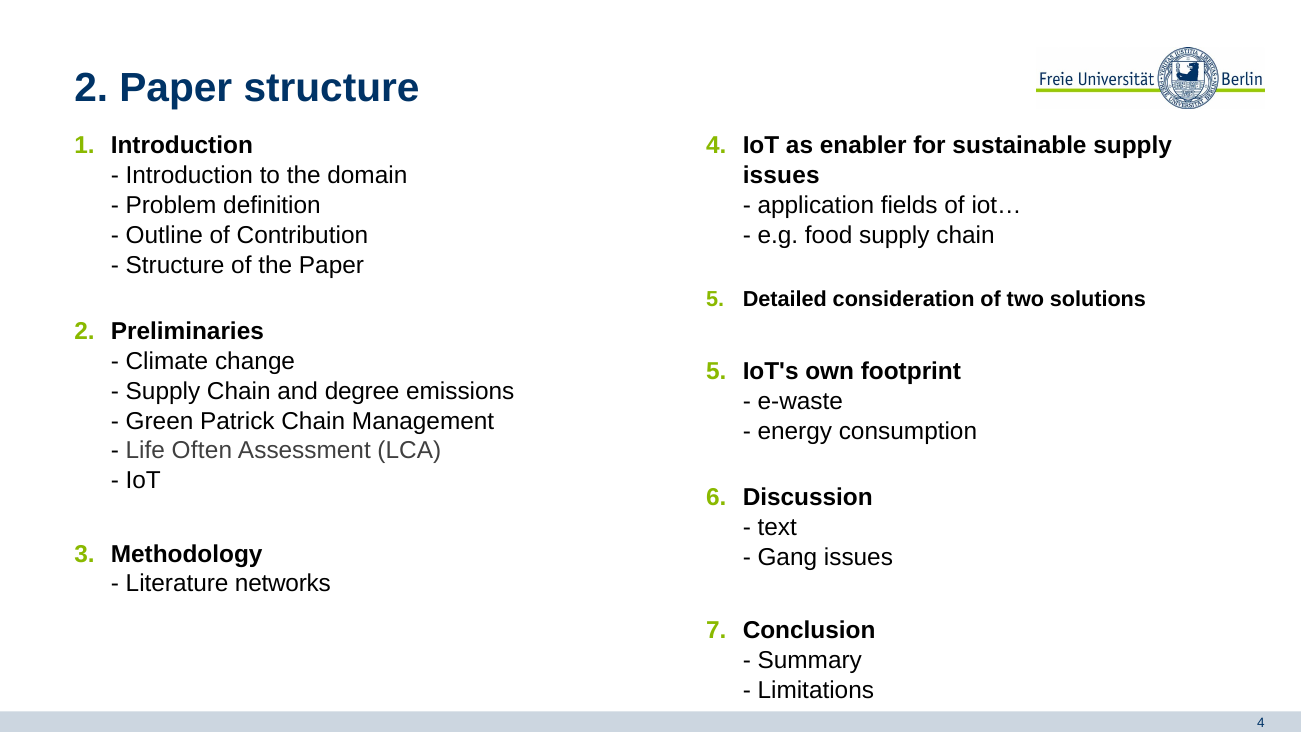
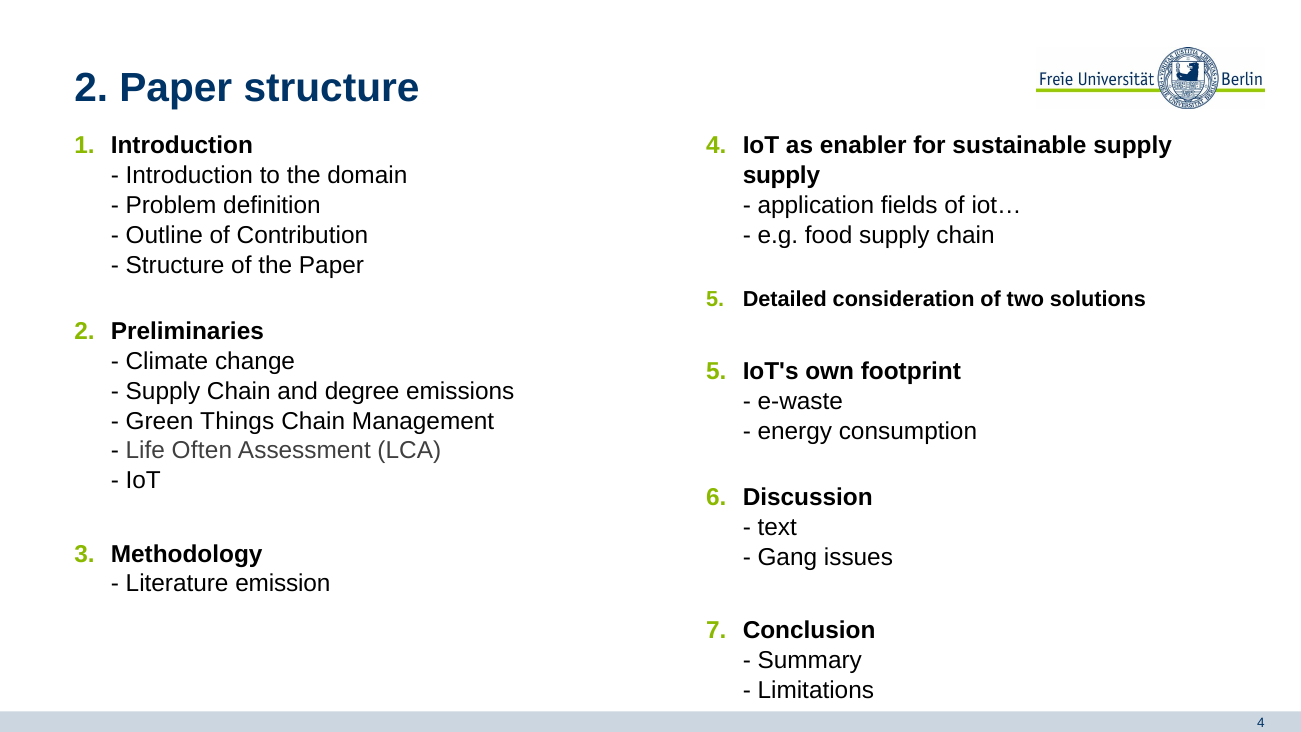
issues: issues -> supply (781, 175)
Patrick: Patrick -> Things (237, 421)
networks: networks -> emission (283, 584)
